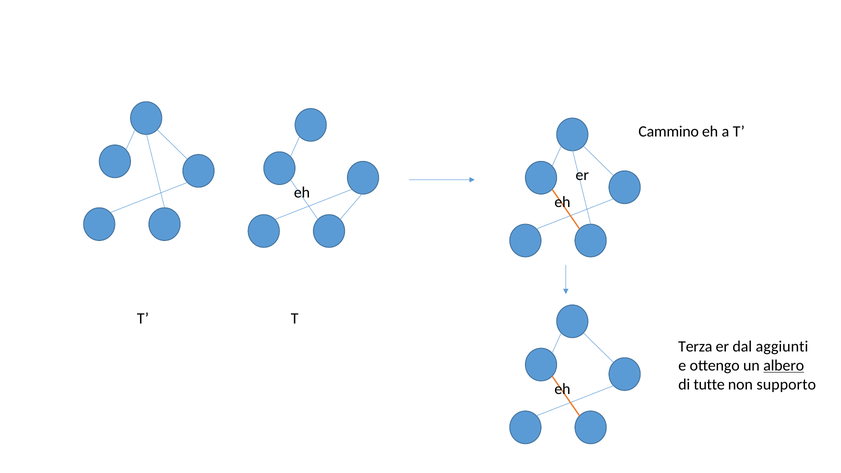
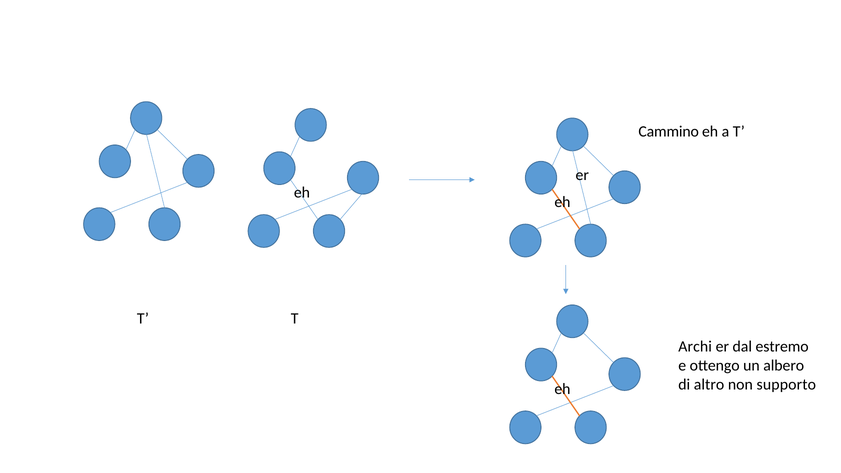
Terza: Terza -> Archi (695, 347)
aggiunti: aggiunti -> estremo (782, 347)
albero underline: present -> none (784, 365)
tutte: tutte -> altro (709, 384)
